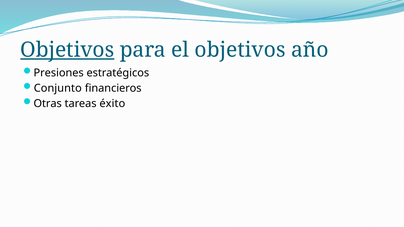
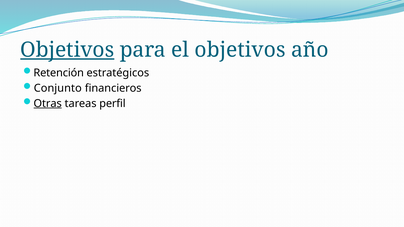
Presiones: Presiones -> Retención (59, 73)
Otras underline: none -> present (48, 104)
éxito: éxito -> perfil (112, 104)
